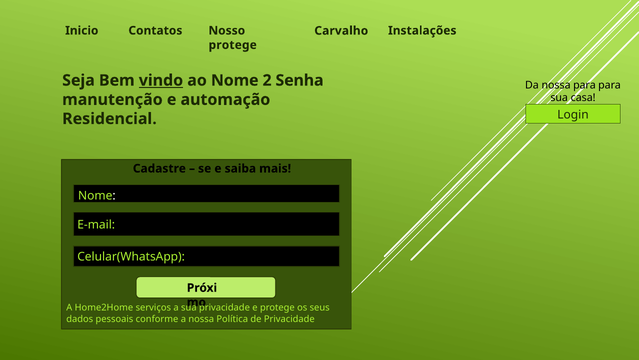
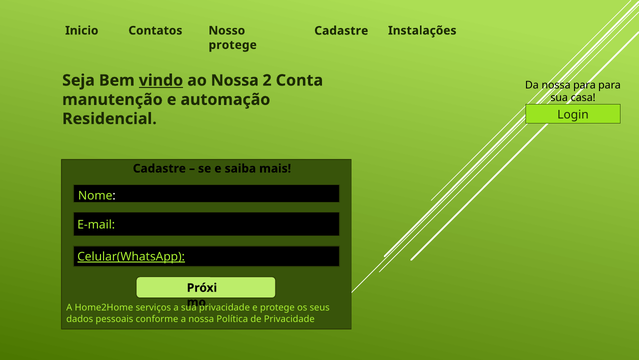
Carvalho: Carvalho -> Cadastre (341, 31)
ao Nome: Nome -> Nossa (235, 80)
Senha: Senha -> Conta (299, 80)
Celular(WhatsApp underline: none -> present (131, 257)
